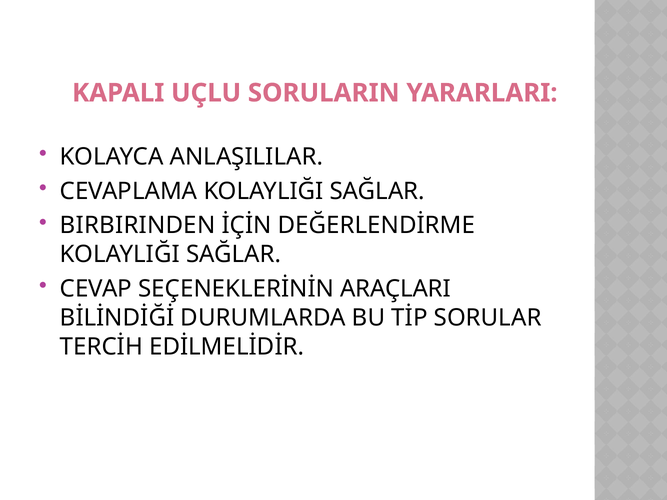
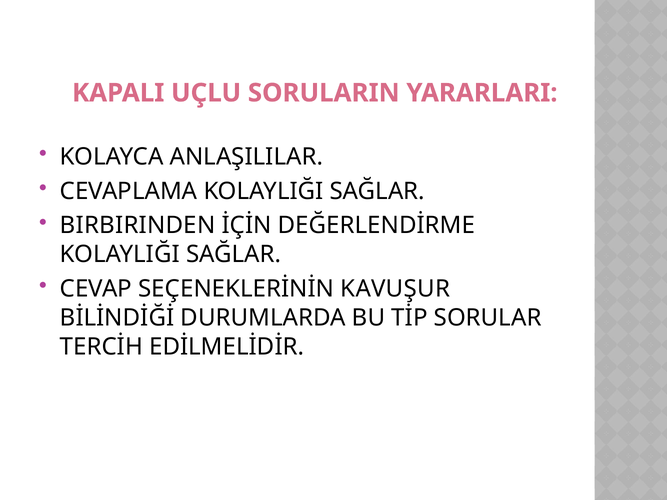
ARAÇLARI: ARAÇLARI -> KAVUŞUR (395, 289)
